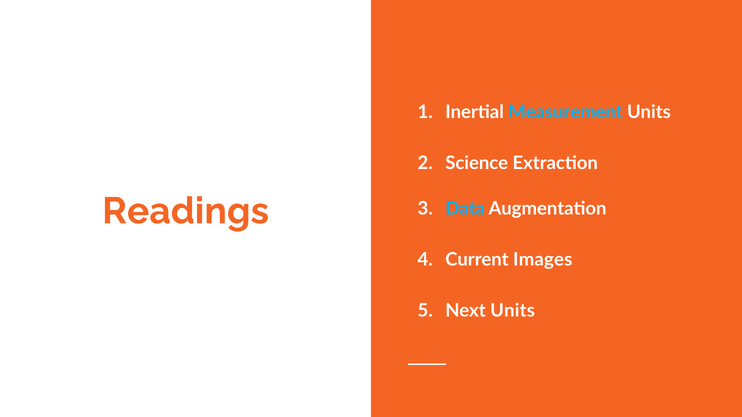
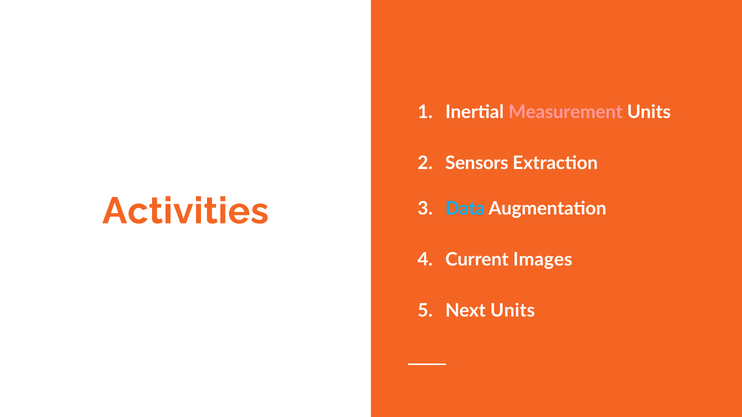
Measurement colour: light blue -> pink (566, 112)
Science: Science -> Sensors (477, 163)
Readings: Readings -> Activities (185, 211)
